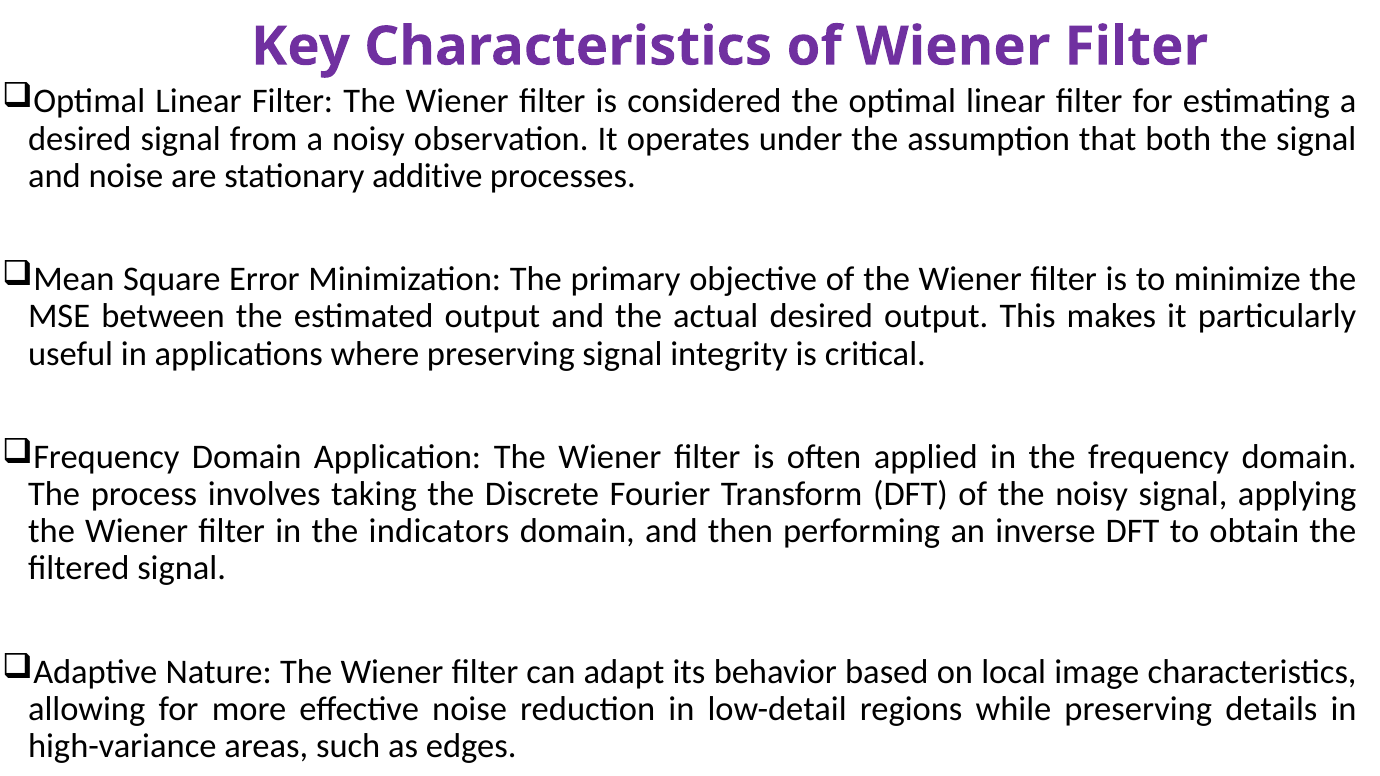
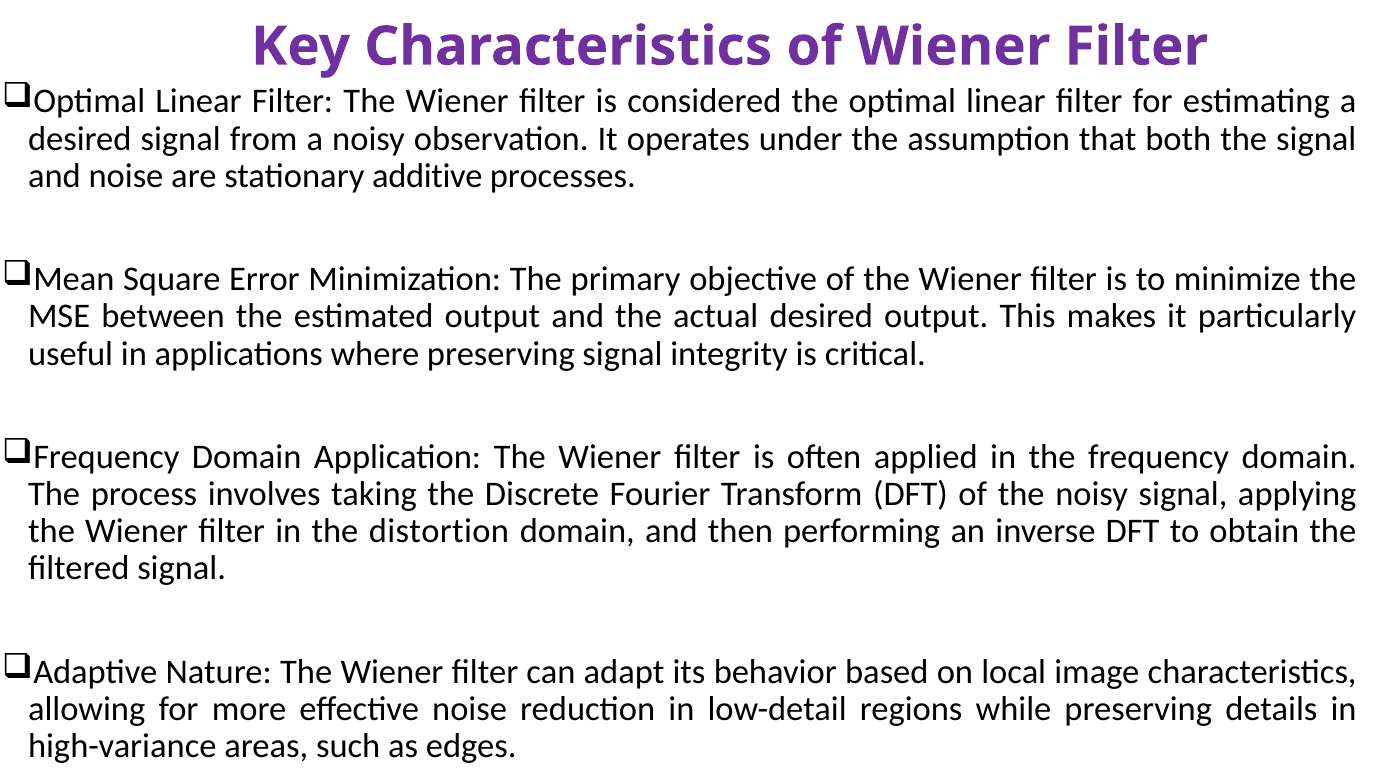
indicators: indicators -> distortion (439, 532)
